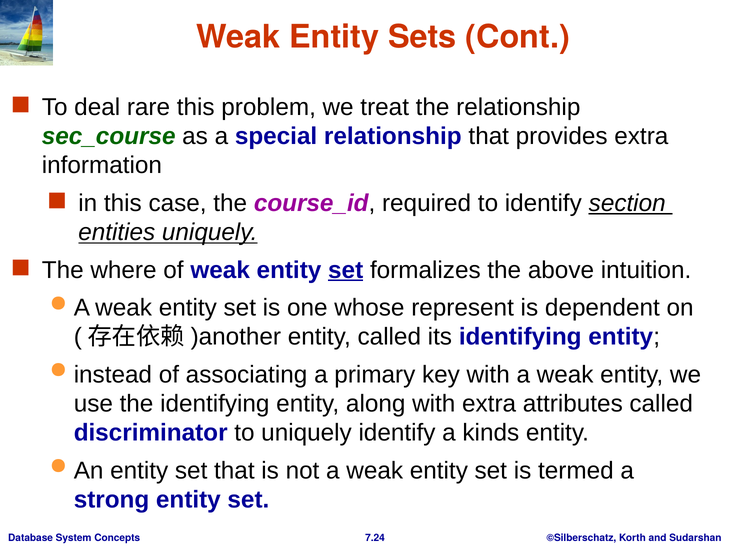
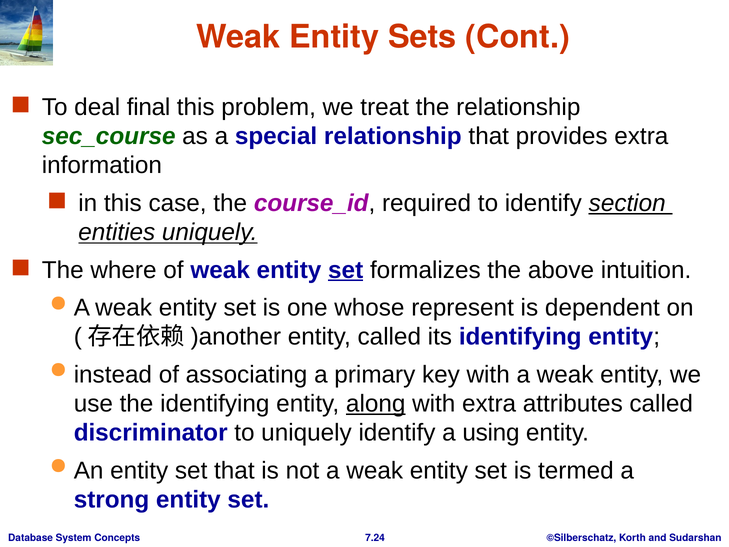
rare: rare -> final (149, 107)
along underline: none -> present (376, 403)
kinds: kinds -> using (491, 433)
